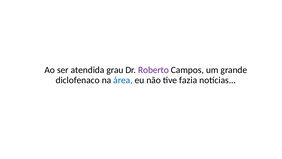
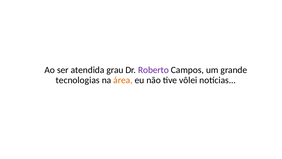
diclofenaco: diclofenaco -> tecnologias (78, 80)
área colour: blue -> orange (123, 80)
fazia: fazia -> vôlei (188, 80)
